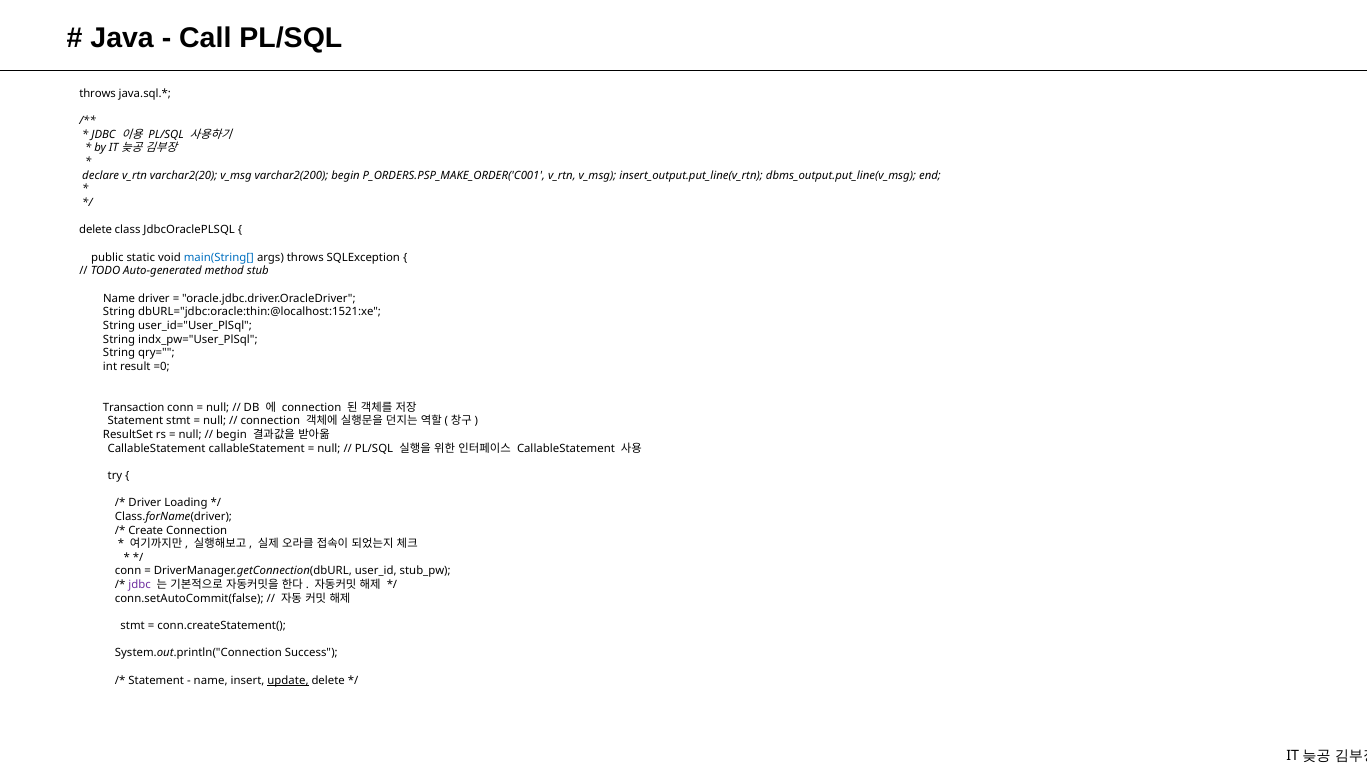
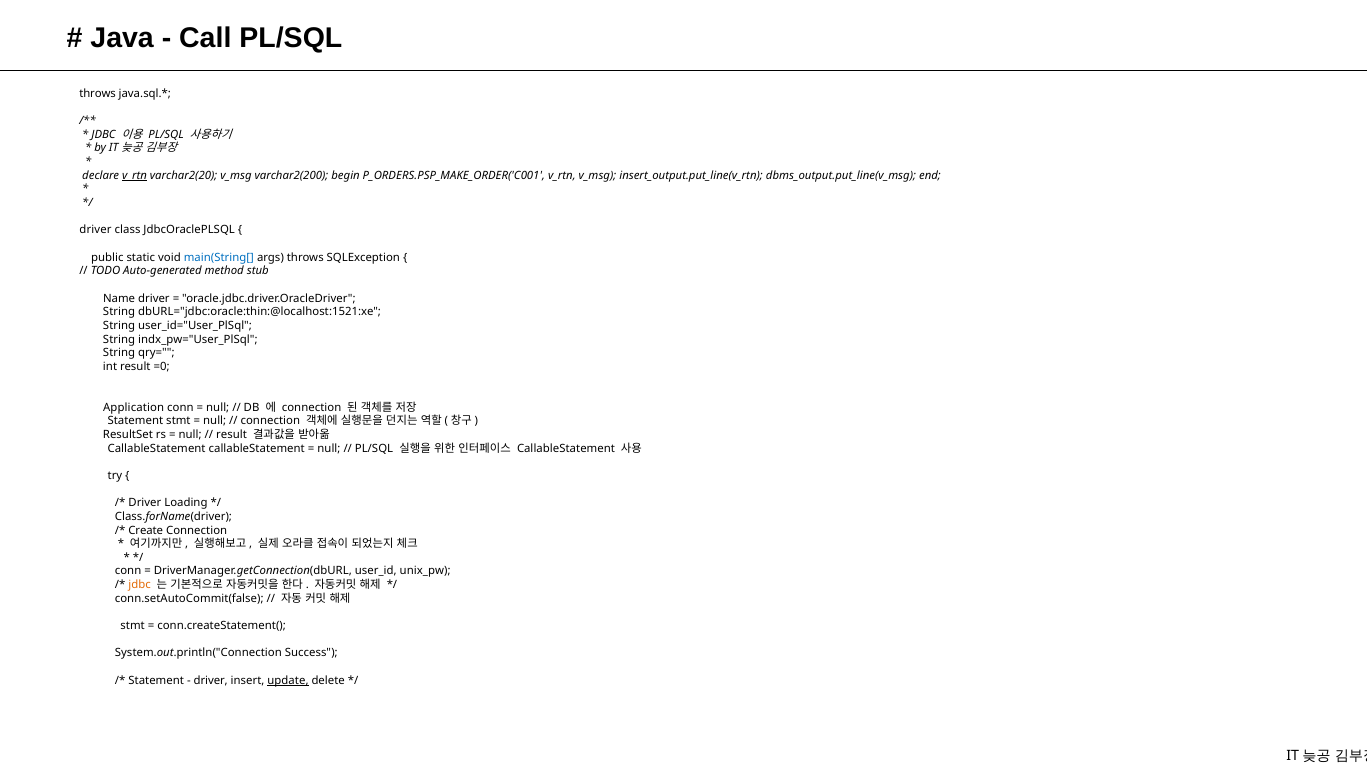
v_rtn underline: none -> present (135, 175)
delete: delete -> driver (95, 230)
Transaction: Transaction -> Application (134, 407)
begin: begin -> result (232, 435)
stub_pw: stub_pw -> unix_pw (425, 571)
jdbc colour: purple -> orange (140, 585)
name: name -> driver (211, 680)
